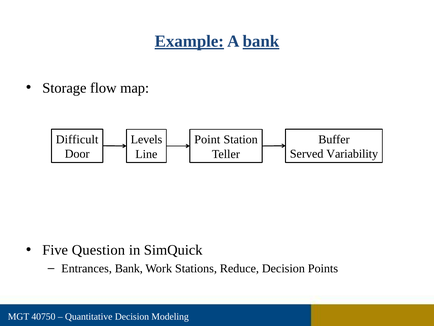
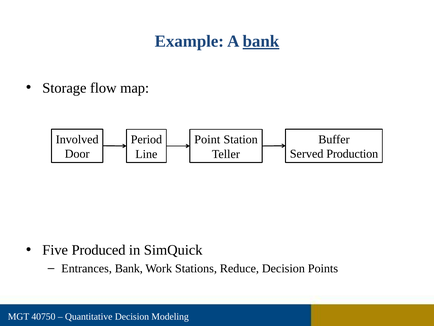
Example underline: present -> none (189, 41)
Difficult: Difficult -> Involved (77, 139)
Levels: Levels -> Period (146, 139)
Variability: Variability -> Production (352, 154)
Question: Question -> Produced (99, 250)
